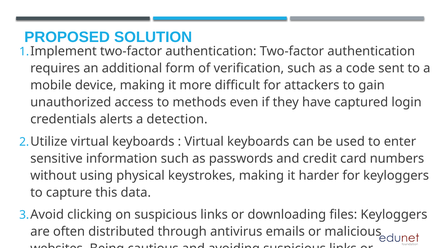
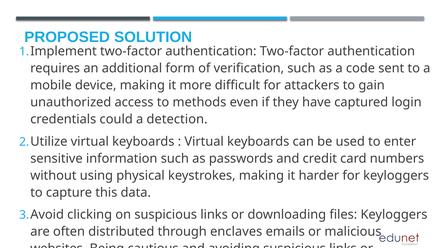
alerts: alerts -> could (116, 119)
antivirus: antivirus -> enclaves (236, 231)
